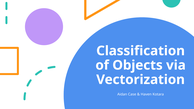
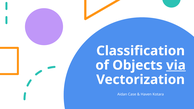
via underline: none -> present (176, 65)
